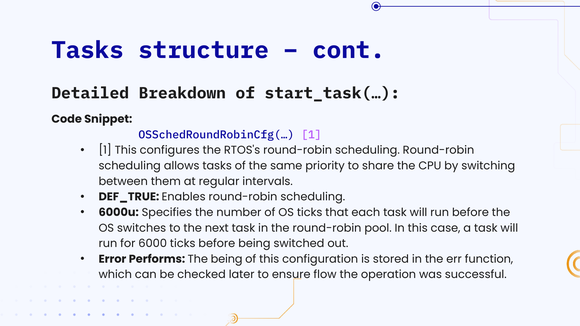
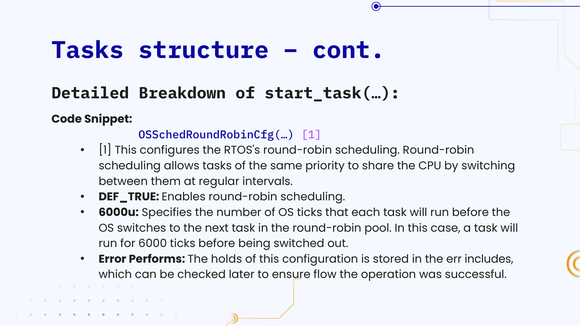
The being: being -> holds (227, 259)
function: function -> includes (489, 259)
